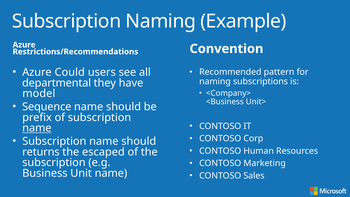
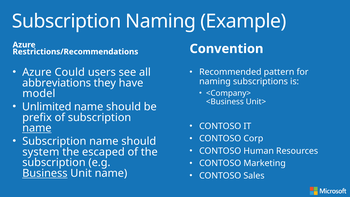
departmental: departmental -> abbreviations (57, 83)
Sequence: Sequence -> Unlimited (47, 107)
returns: returns -> system (41, 152)
Business underline: none -> present (45, 173)
